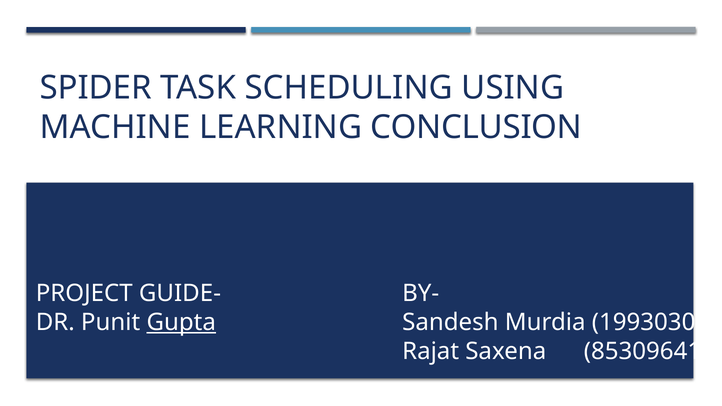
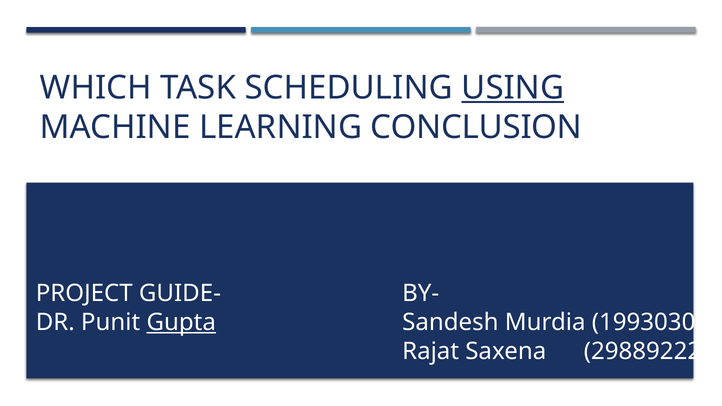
SPIDER: SPIDER -> WHICH (96, 88)
USING underline: none -> present (513, 88)
853096413: 853096413 -> 298892224 (653, 351)
